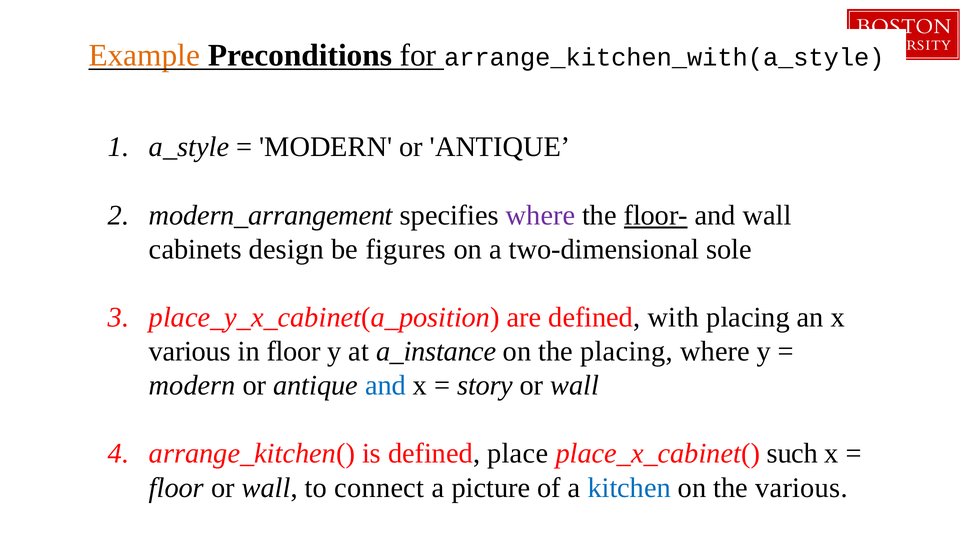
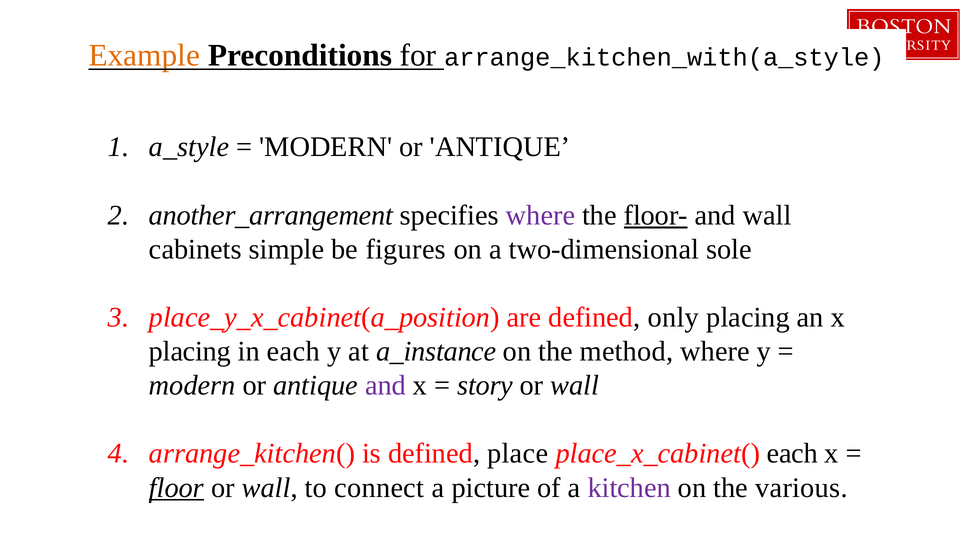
modern_arrangement: modern_arrangement -> another_arrangement (271, 215)
design: design -> simple (286, 249)
with: with -> only (673, 318)
various: various -> placing (190, 352)
in floor: floor -> each (293, 352)
the placing: placing -> method (627, 352)
and colour: blue -> purple (386, 386)
place_x_cabinet( such: such -> each (792, 454)
floor underline: none -> present (177, 488)
kitchen colour: blue -> purple (629, 488)
